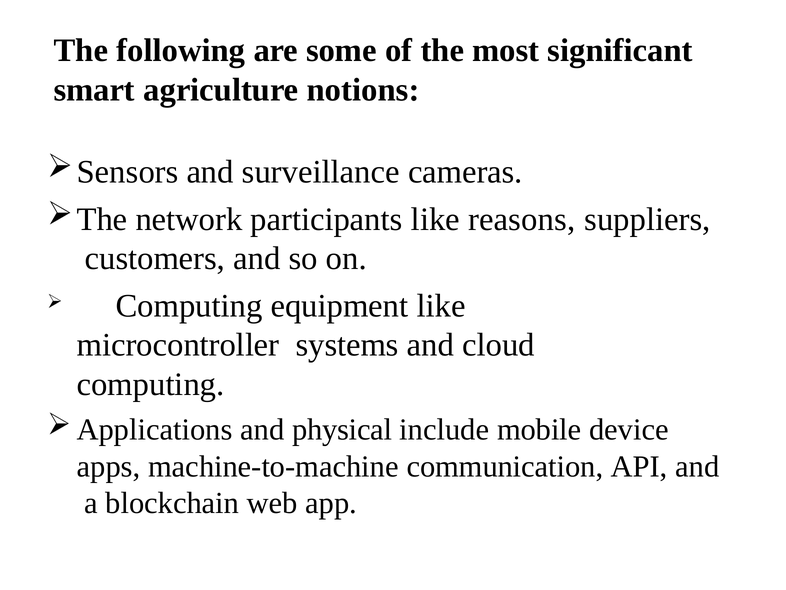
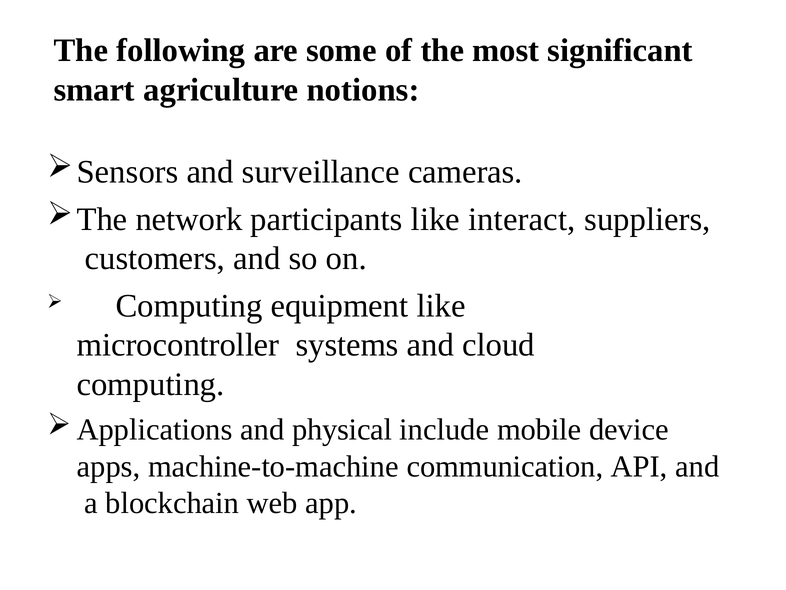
reasons: reasons -> interact (522, 219)
